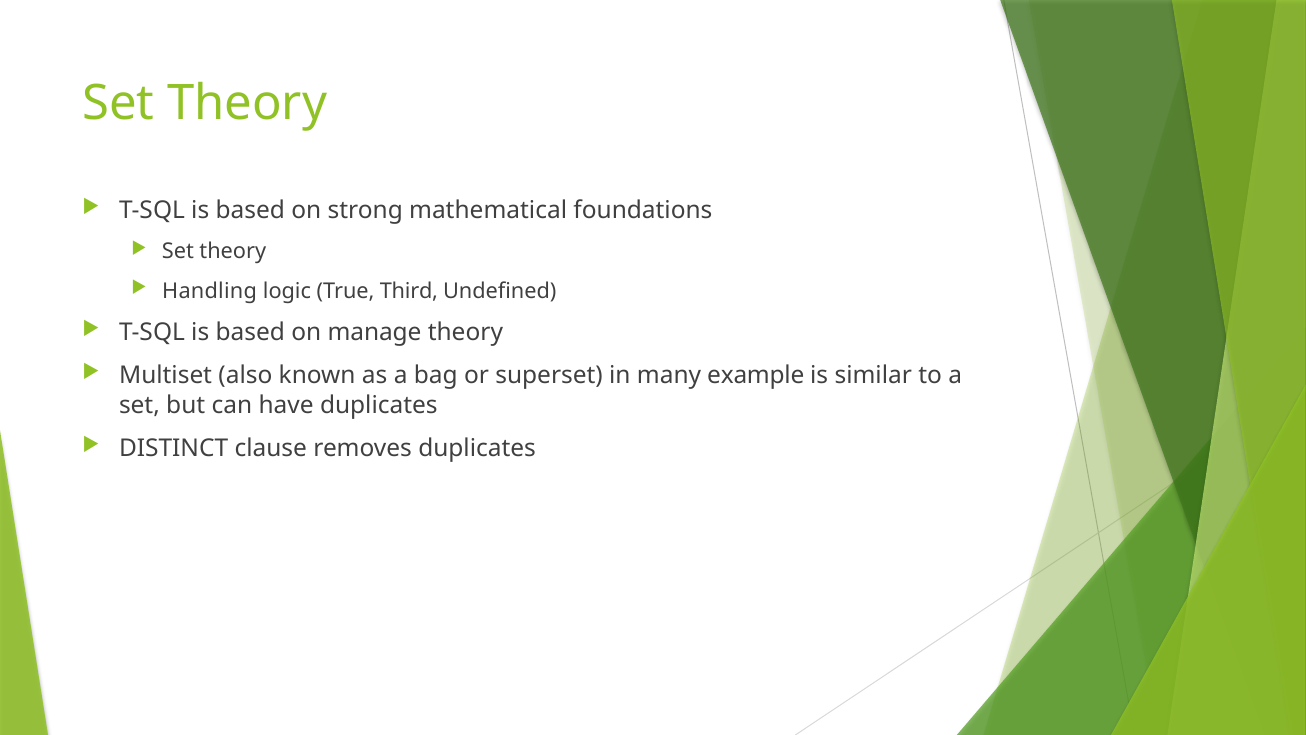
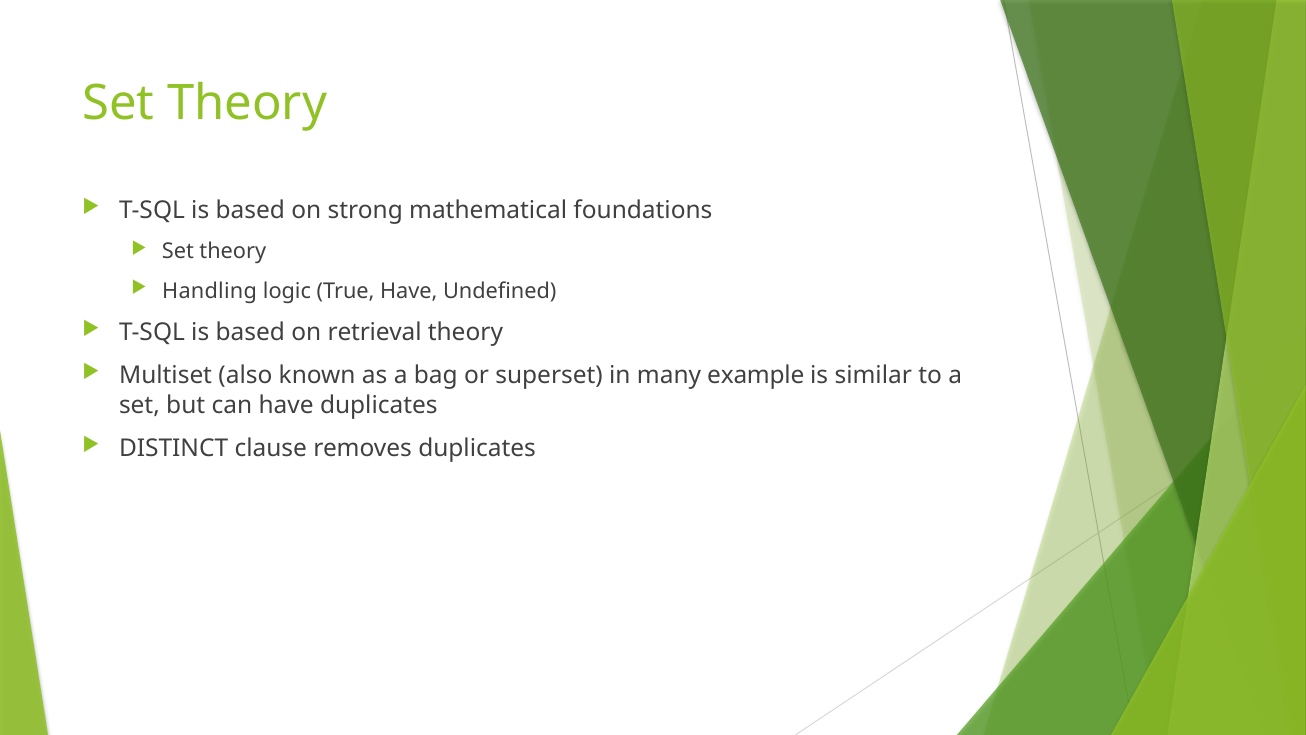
True Third: Third -> Have (409, 291)
manage: manage -> retrieval (375, 333)
